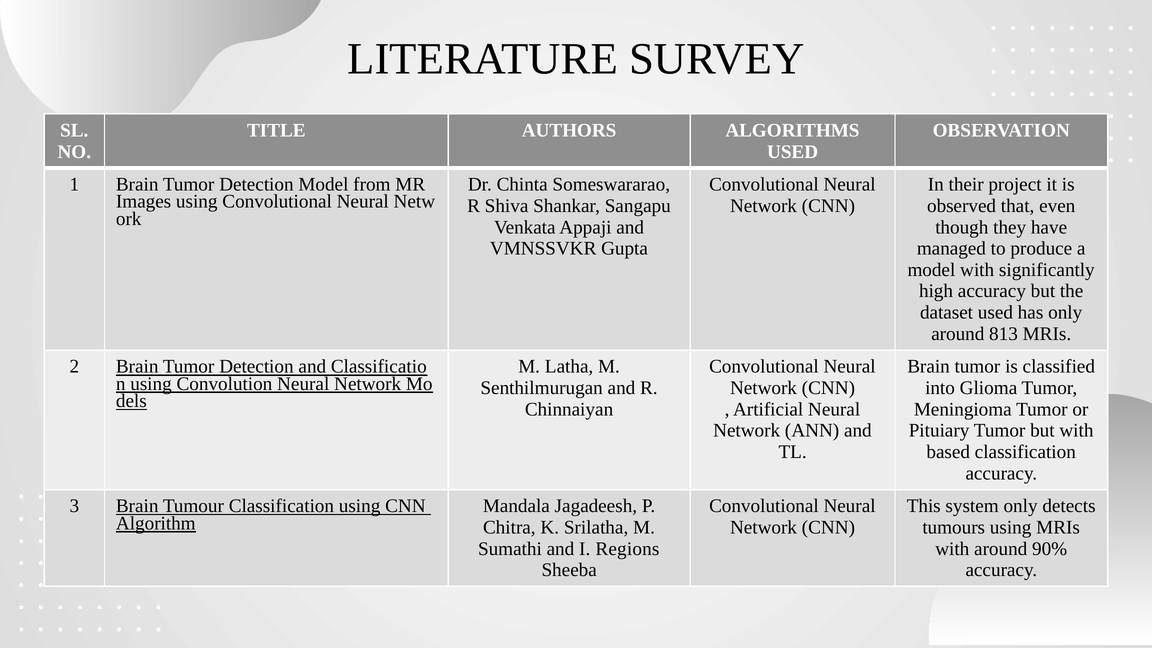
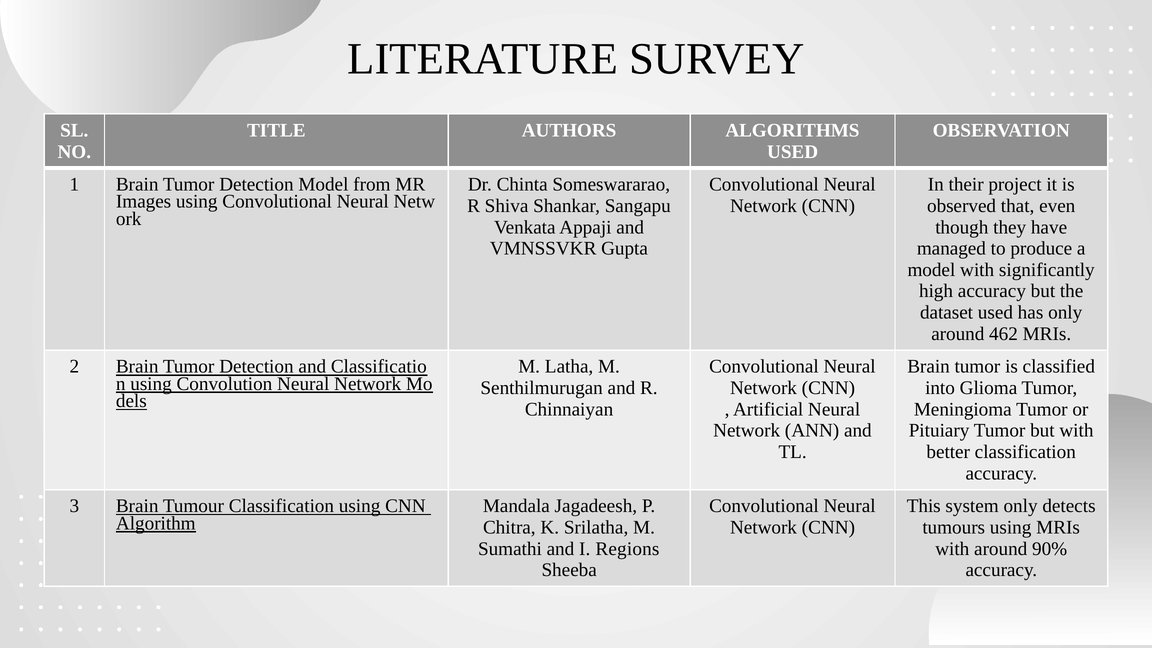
813: 813 -> 462 (1004, 334)
based: based -> better (948, 452)
